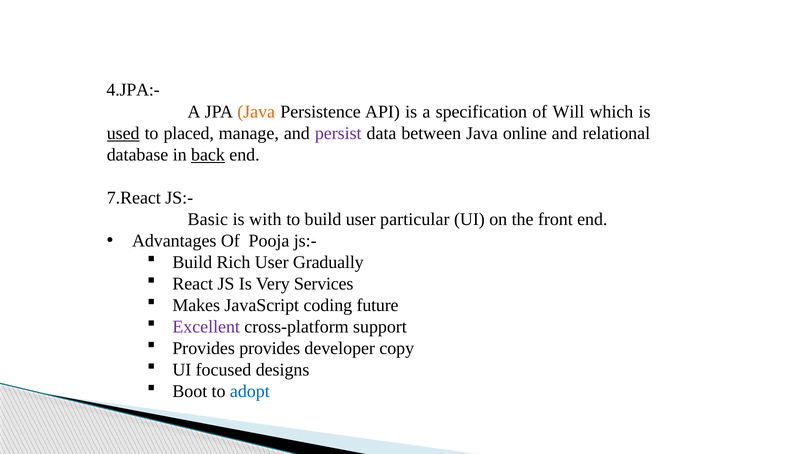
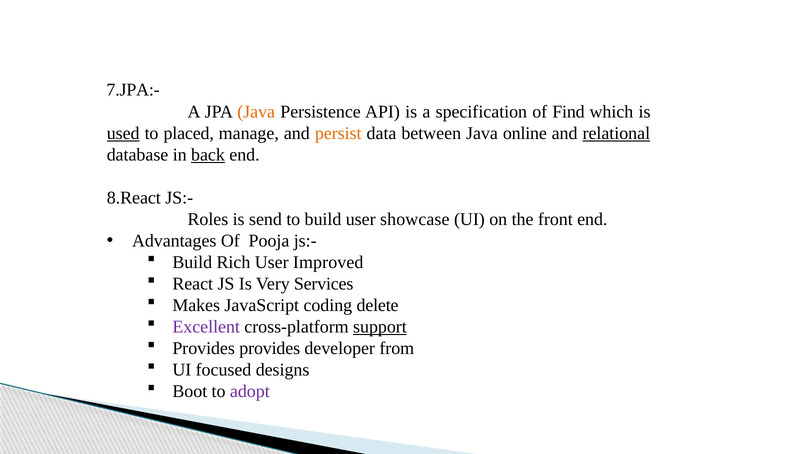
4.JPA:-: 4.JPA:- -> 7.JPA:- (133, 90)
Will: Will -> Find (568, 112)
persist colour: purple -> orange (338, 133)
relational underline: none -> present (616, 133)
7.React: 7.React -> 8.React (134, 198)
Basic: Basic -> Roles (208, 219)
with: with -> send (265, 219)
particular: particular -> showcase (415, 219)
Gradually: Gradually -> Improved (328, 262)
future: future -> delete (378, 306)
support underline: none -> present (380, 327)
copy: copy -> from (397, 349)
adopt colour: blue -> purple (250, 392)
